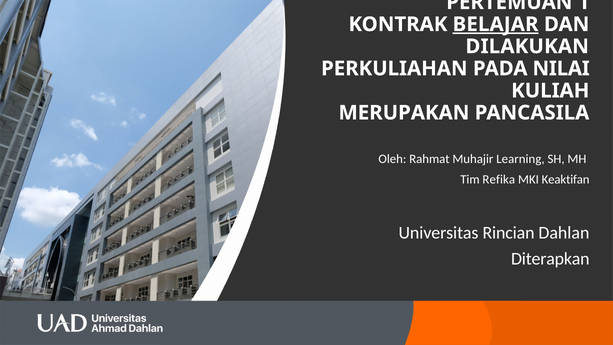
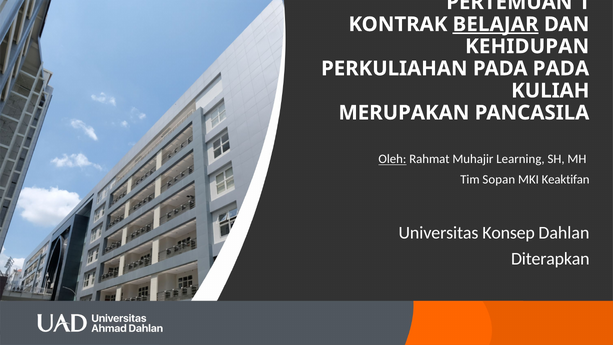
DILAKUKAN: DILAKUKAN -> KEHIDUPAN (527, 46)
PADA NILAI: NILAI -> PADA (561, 68)
Oleh underline: none -> present (392, 159)
Refika: Refika -> Sopan (499, 179)
Rincian: Rincian -> Konsep (509, 233)
